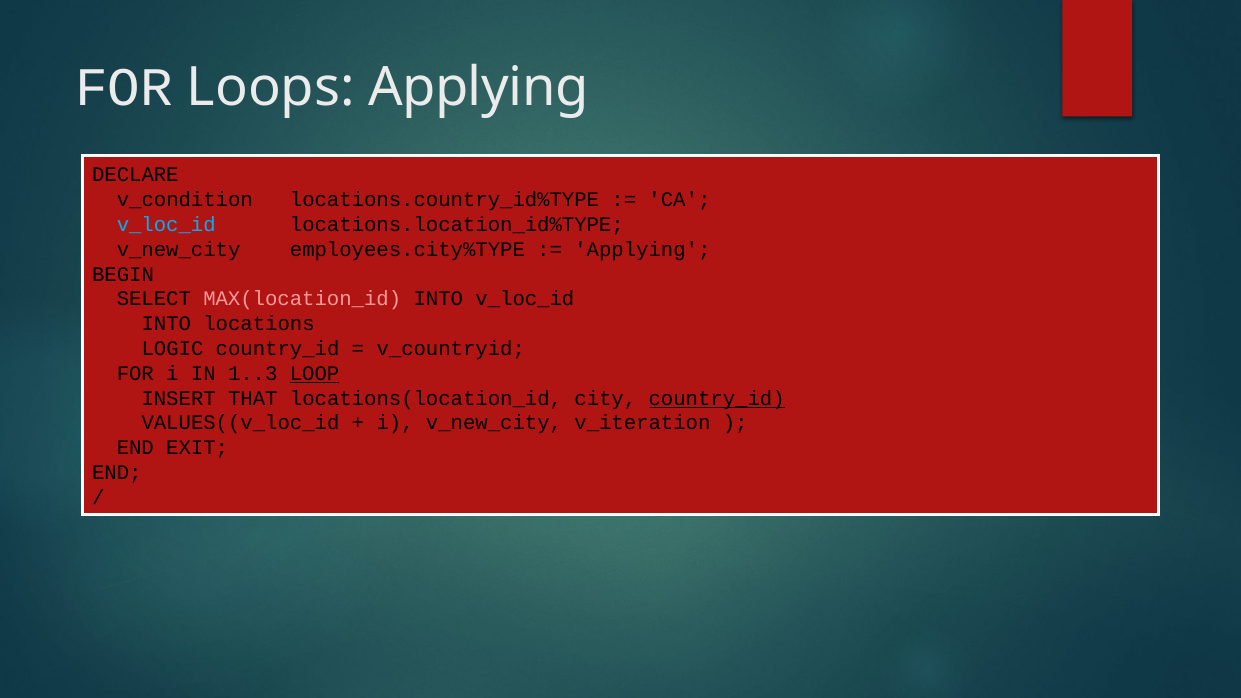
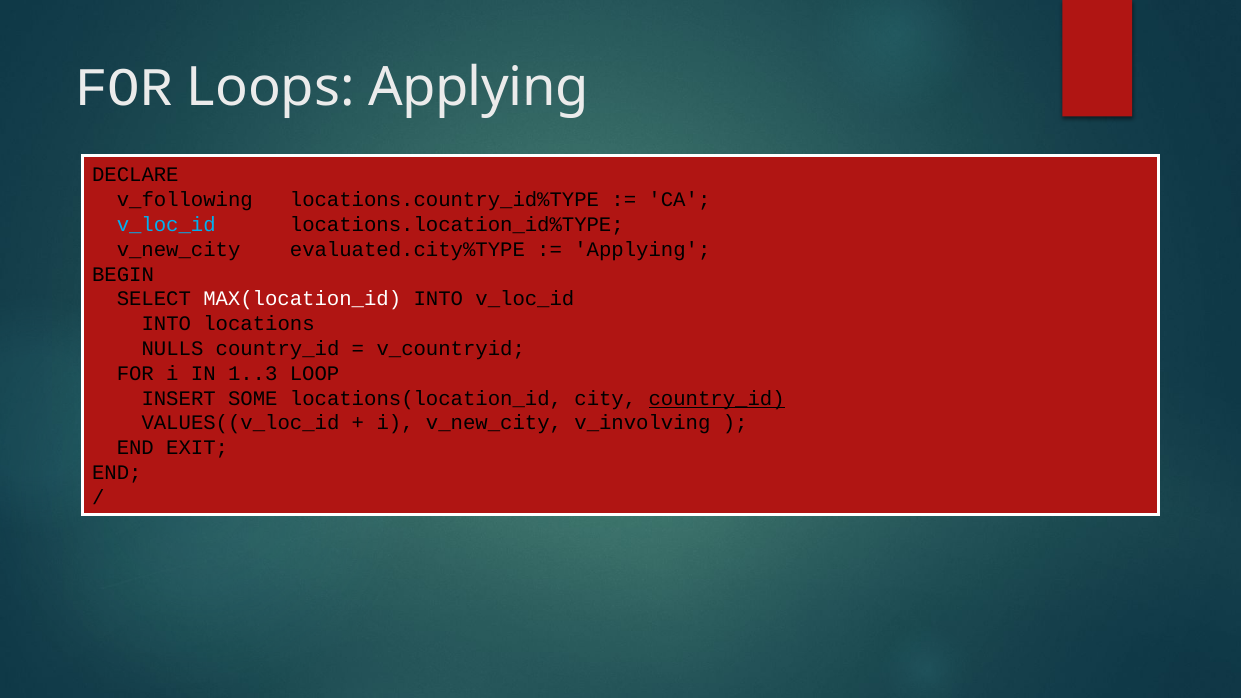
v_condition: v_condition -> v_following (185, 200)
employees.city%TYPE: employees.city%TYPE -> evaluated.city%TYPE (407, 250)
MAX(location_id colour: pink -> white (302, 299)
LOGIC: LOGIC -> NULLS (173, 349)
LOOP underline: present -> none (315, 374)
THAT: THAT -> SOME (253, 398)
v_iteration: v_iteration -> v_involving (642, 423)
